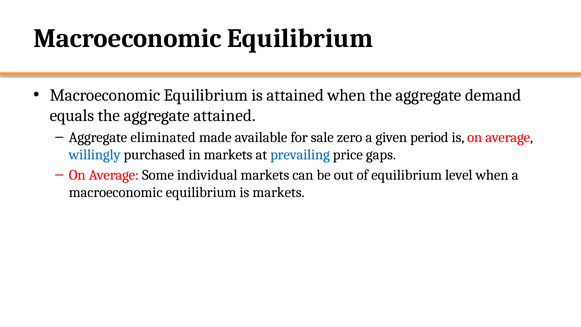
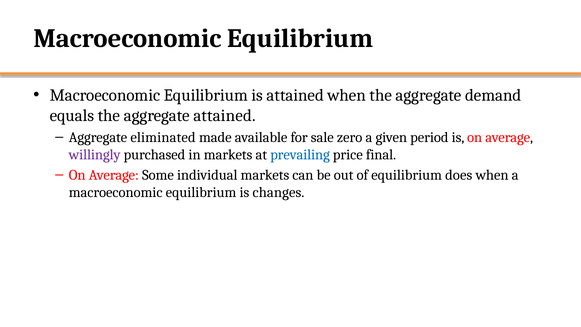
willingly colour: blue -> purple (95, 155)
gaps: gaps -> final (381, 155)
level: level -> does (459, 175)
is markets: markets -> changes (278, 192)
